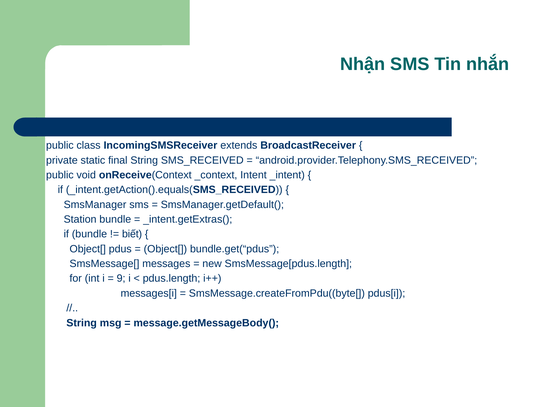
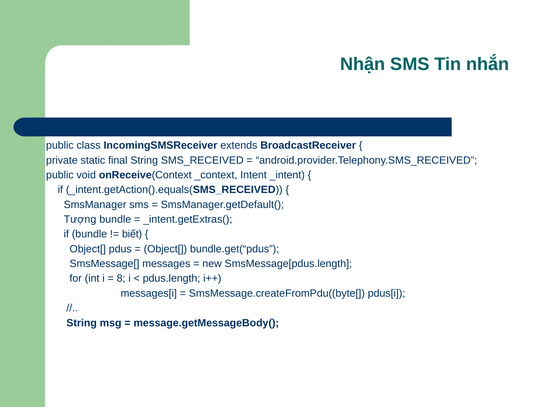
Station: Station -> Tượng (80, 219)
9: 9 -> 8 (121, 278)
